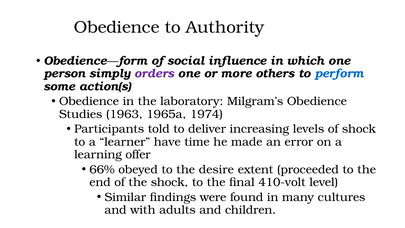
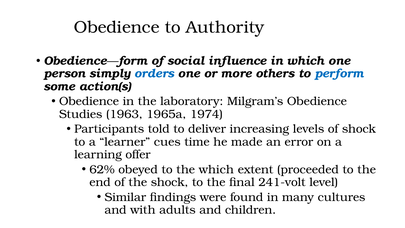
orders colour: purple -> blue (154, 74)
have: have -> cues (167, 142)
66%: 66% -> 62% (102, 169)
the desire: desire -> which (216, 169)
410-volt: 410-volt -> 241-volt (282, 182)
